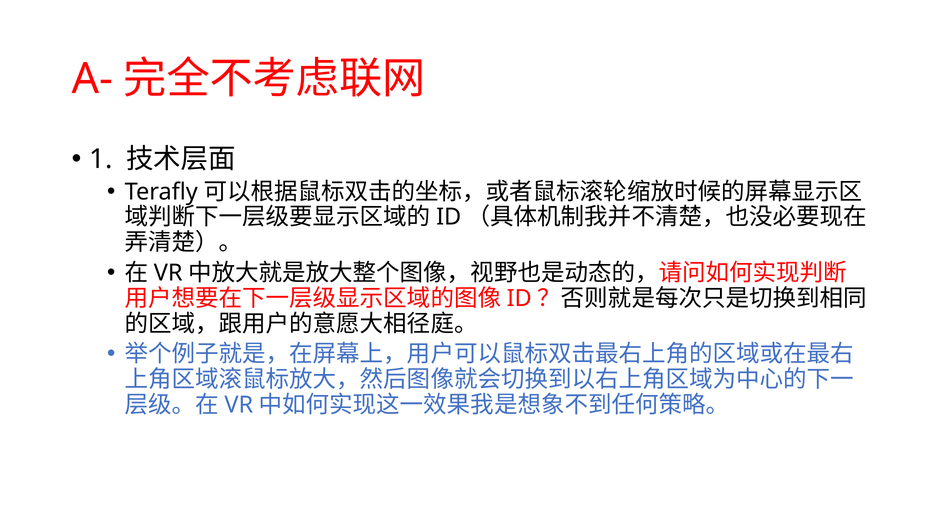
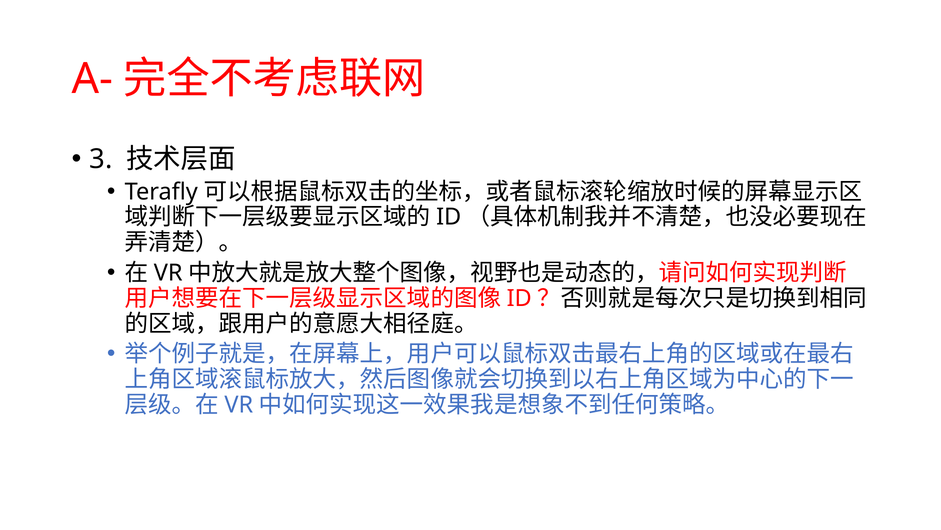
1: 1 -> 3 (101, 159)
